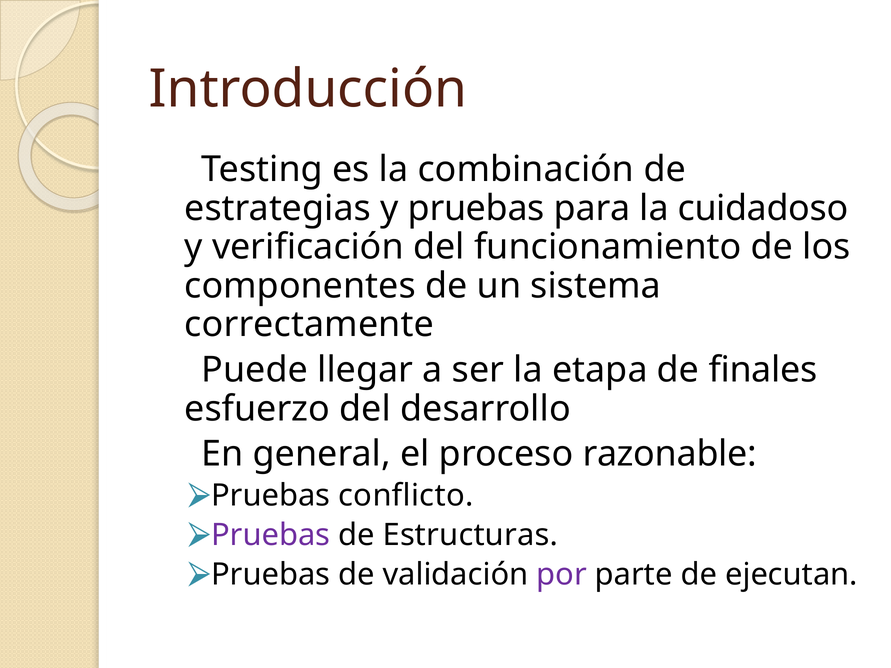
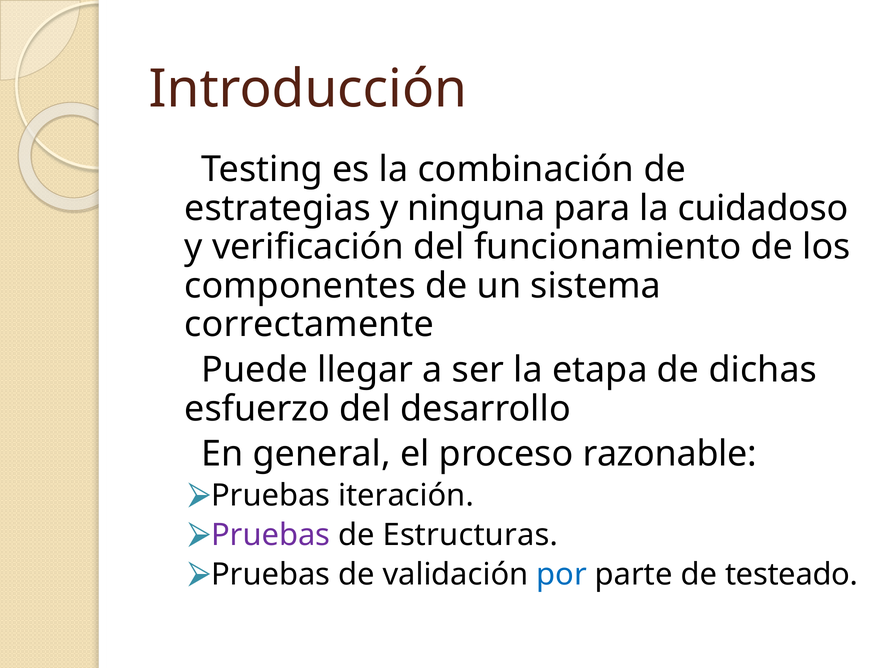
y pruebas: pruebas -> ninguna (476, 208)
finales: finales -> dichas (763, 370)
conflicto: conflicto -> iteración (406, 496)
por colour: purple -> blue (562, 575)
ejecutan: ejecutan -> testeado (792, 575)
